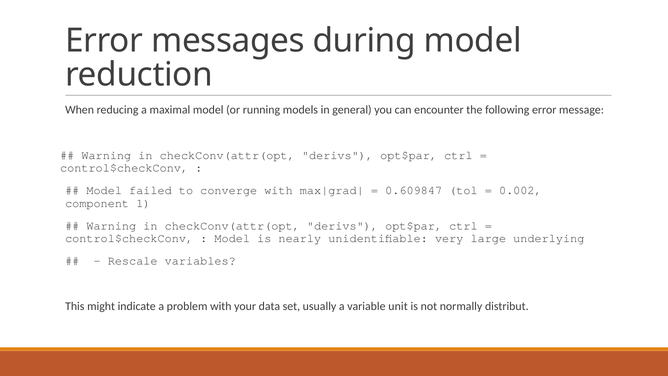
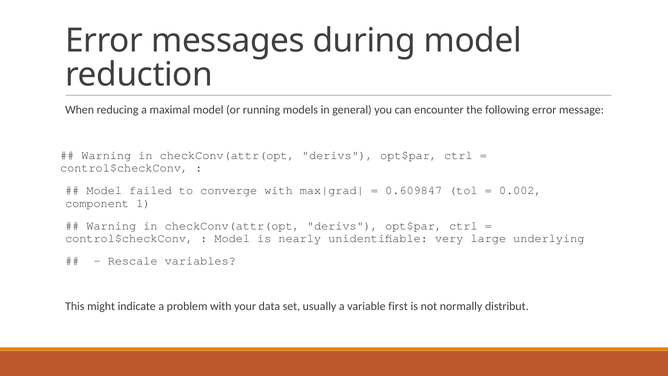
unit: unit -> first (398, 306)
